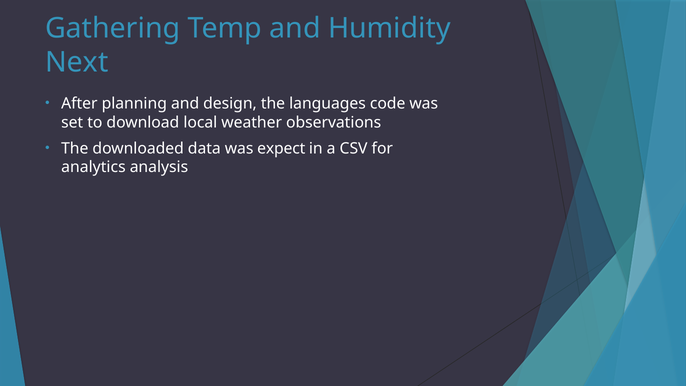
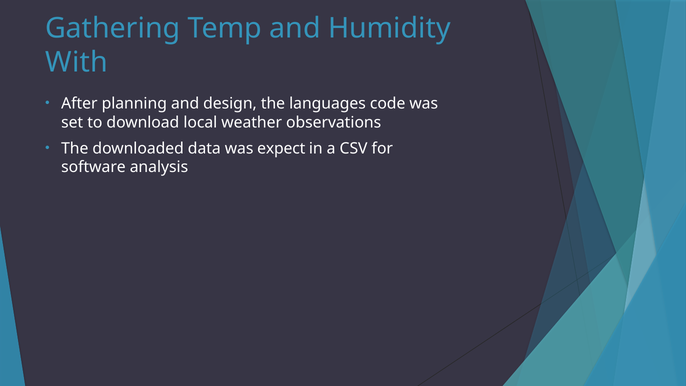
Next: Next -> With (77, 63)
analytics: analytics -> software (93, 167)
